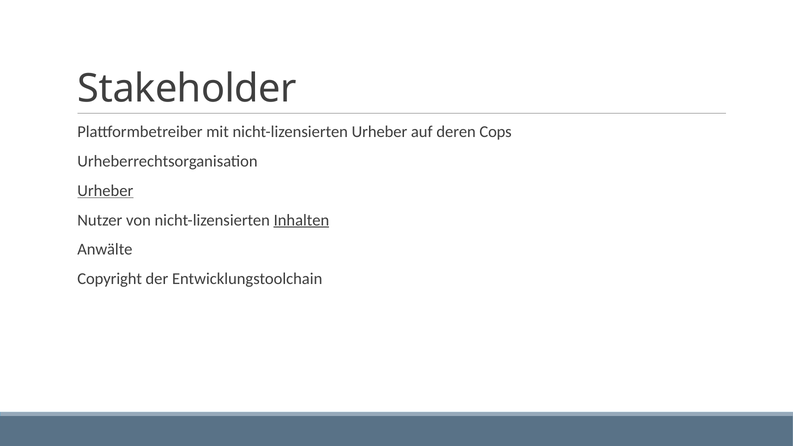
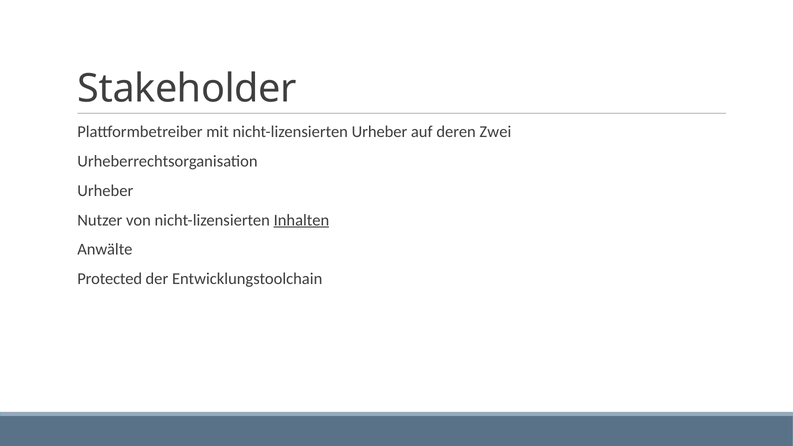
Cops: Cops -> Zwei (495, 132)
Urheber underline: present -> none (105, 191)
Copyright: Copyright -> Protected (110, 279)
